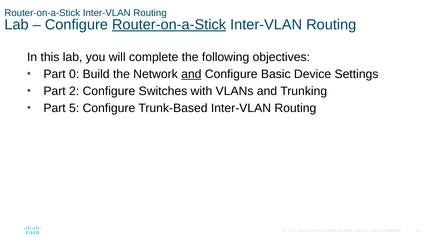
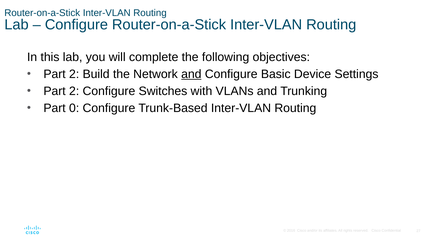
Router-on-a-Stick underline: present -> none (169, 25)
0: 0 -> 2 (74, 74)
5: 5 -> 0 (74, 108)
